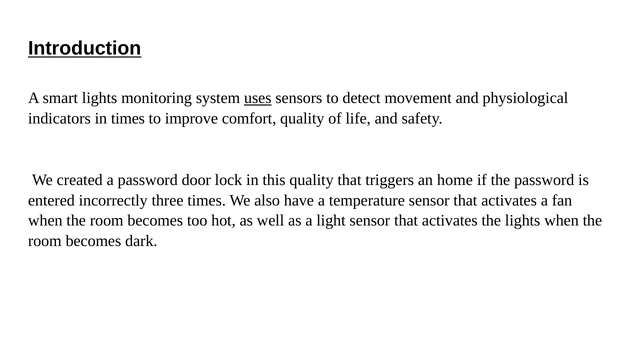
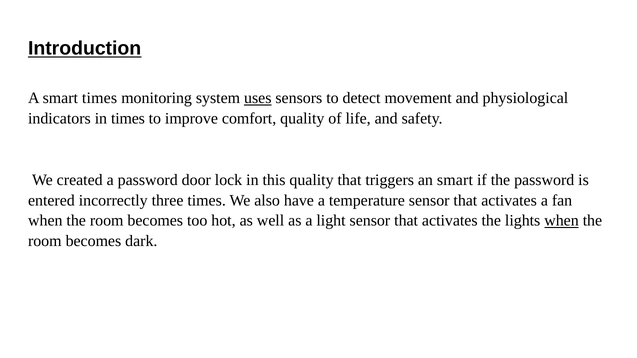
smart lights: lights -> times (100, 98)
an home: home -> smart (455, 180)
when underline: none -> present (562, 221)
